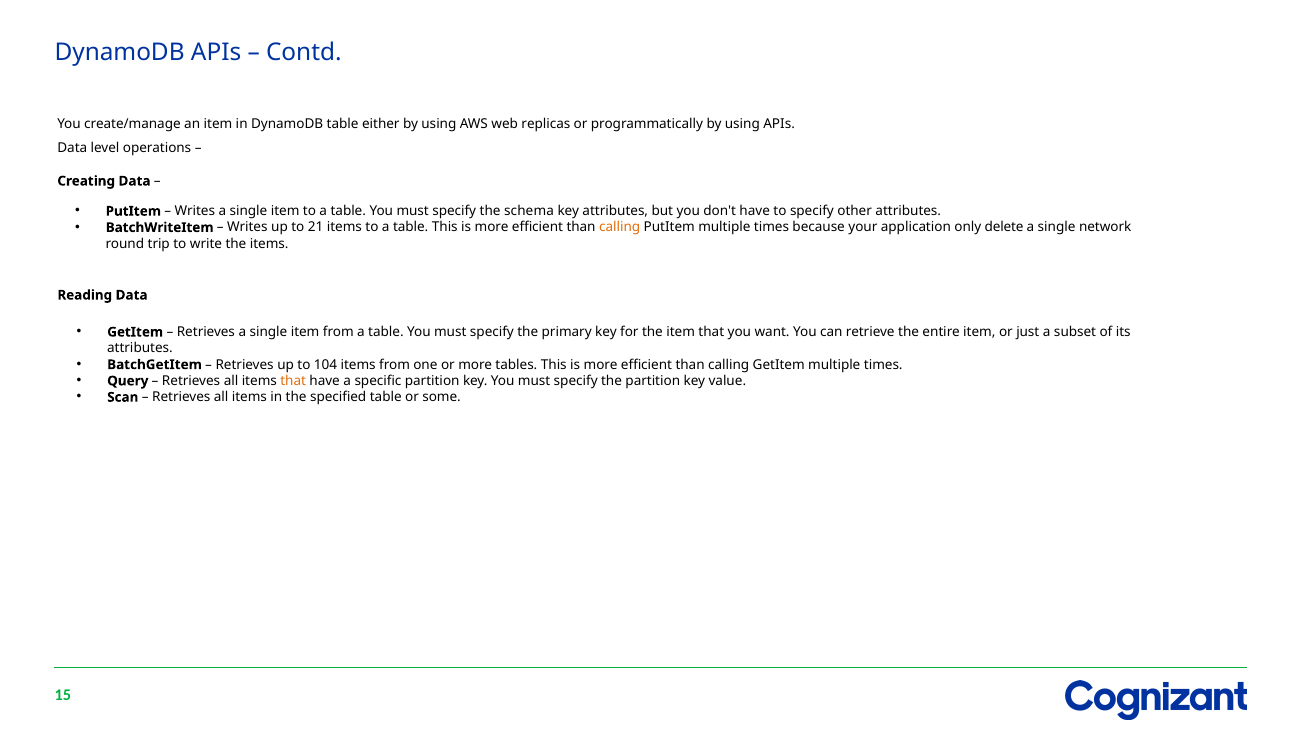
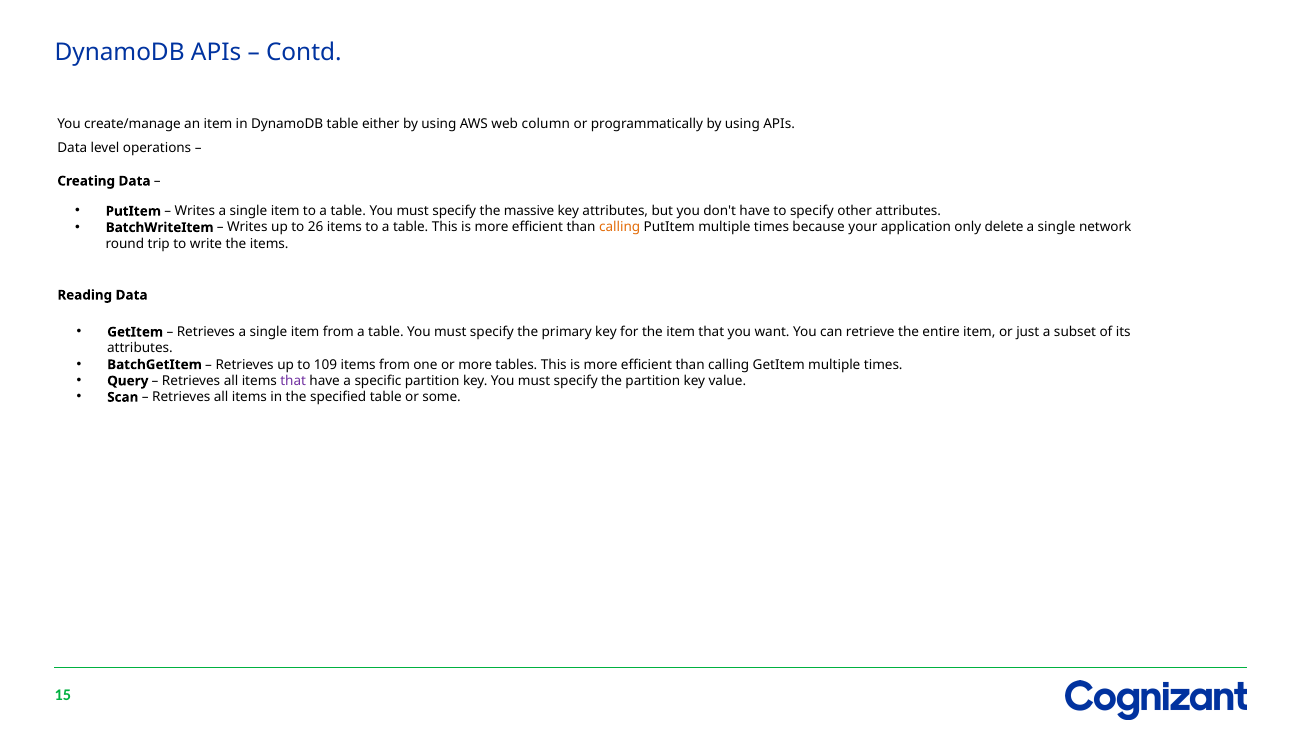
replicas: replicas -> column (546, 124)
schema: schema -> massive (529, 211)
21: 21 -> 26 (316, 227)
104: 104 -> 109 (325, 365)
that colour: orange -> purple (293, 381)
